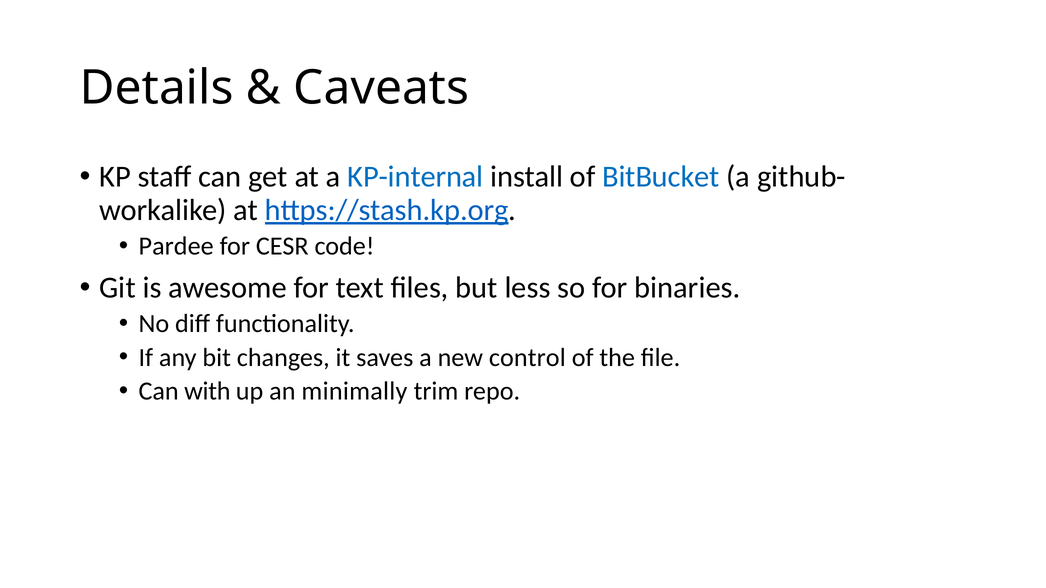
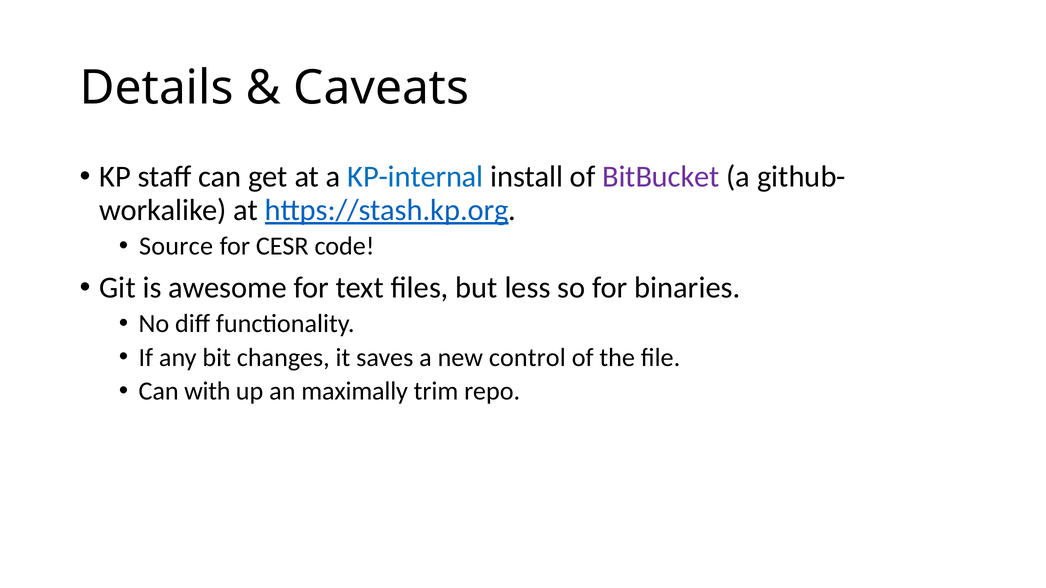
BitBucket colour: blue -> purple (661, 177)
Pardee: Pardee -> Source (176, 246)
minimally: minimally -> maximally (355, 391)
